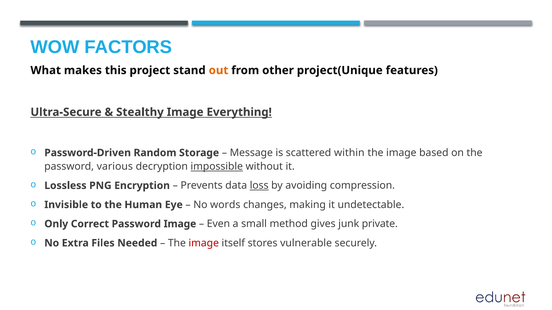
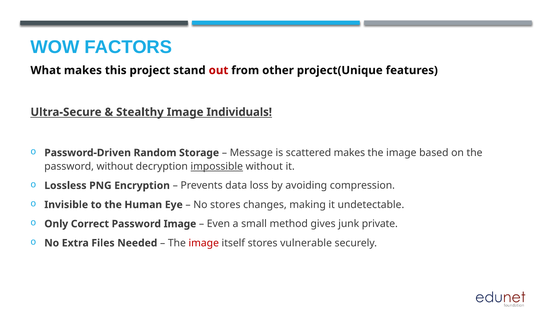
out colour: orange -> red (219, 70)
Everything: Everything -> Individuals (239, 112)
scattered within: within -> makes (349, 153)
password various: various -> without (115, 167)
loss underline: present -> none (259, 186)
No words: words -> stores (225, 205)
